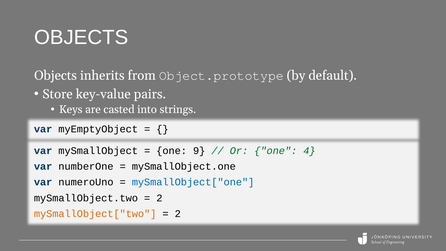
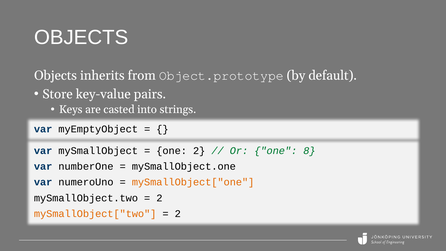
one 9: 9 -> 2 (199, 151)
4: 4 -> 8 (309, 151)
mySmallObject["one colour: blue -> orange (193, 182)
